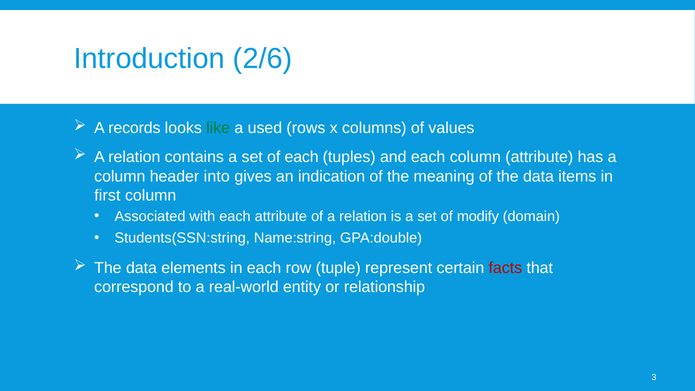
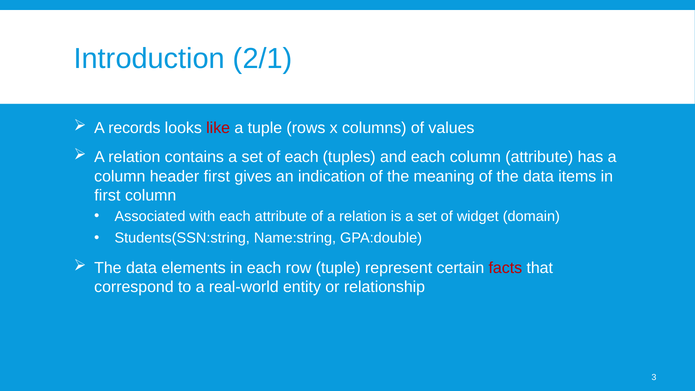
2/6: 2/6 -> 2/1 (263, 58)
like colour: green -> red (218, 128)
a used: used -> tuple (265, 128)
header into: into -> first (217, 176)
modify: modify -> widget (478, 216)
